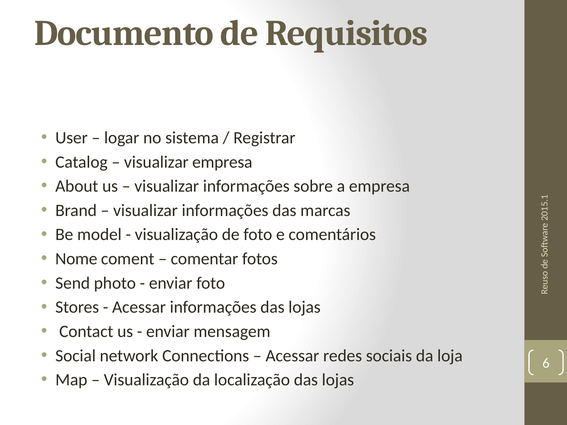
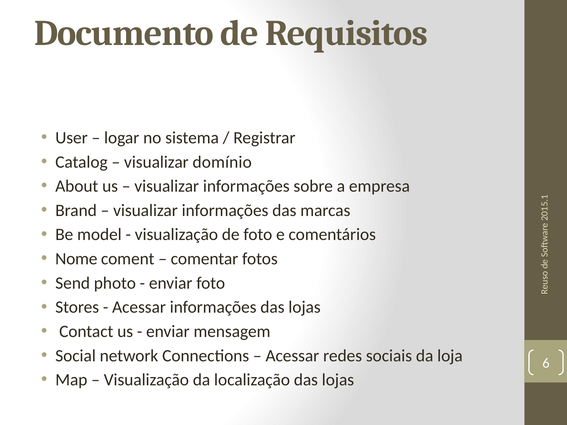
visualizar empresa: empresa -> domínio (222, 162)
